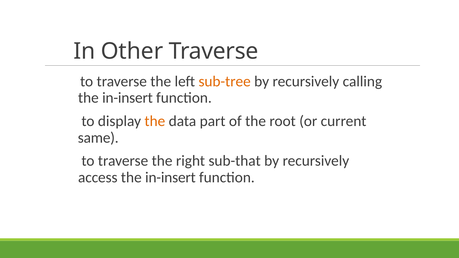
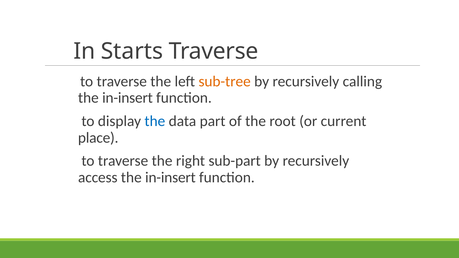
Other: Other -> Starts (132, 51)
the colour: orange -> blue (155, 121)
same: same -> place (98, 138)
sub-that: sub-that -> sub-part (235, 161)
